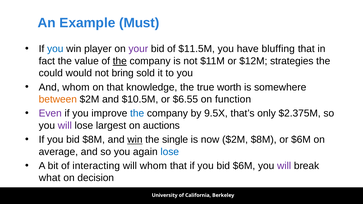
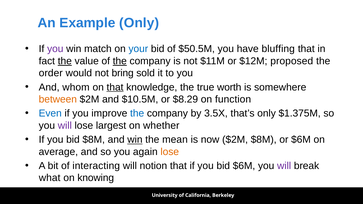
Example Must: Must -> Only (139, 23)
you colour: blue -> purple (55, 49)
player: player -> match (98, 49)
your colour: purple -> blue (138, 49)
$11.5M: $11.5M -> $50.5M (197, 49)
the underline: none -> present (65, 61)
strategies: strategies -> proposed (292, 61)
could: could -> order (51, 73)
that underline: none -> present (115, 87)
$6.55: $6.55 -> $8.29 (185, 99)
Even colour: purple -> blue (50, 114)
9.5X: 9.5X -> 3.5X (216, 114)
$2.375M: $2.375M -> $1.375M (300, 114)
auctions: auctions -> whether (161, 126)
single: single -> mean (175, 140)
lose colour: blue -> orange (170, 152)
will whom: whom -> notion (153, 166)
decision: decision -> knowing (96, 178)
